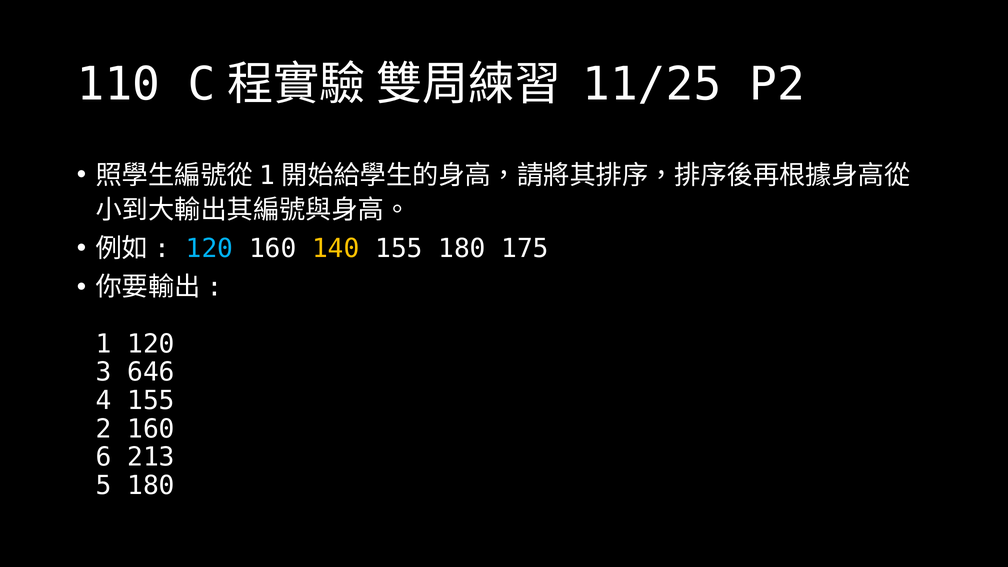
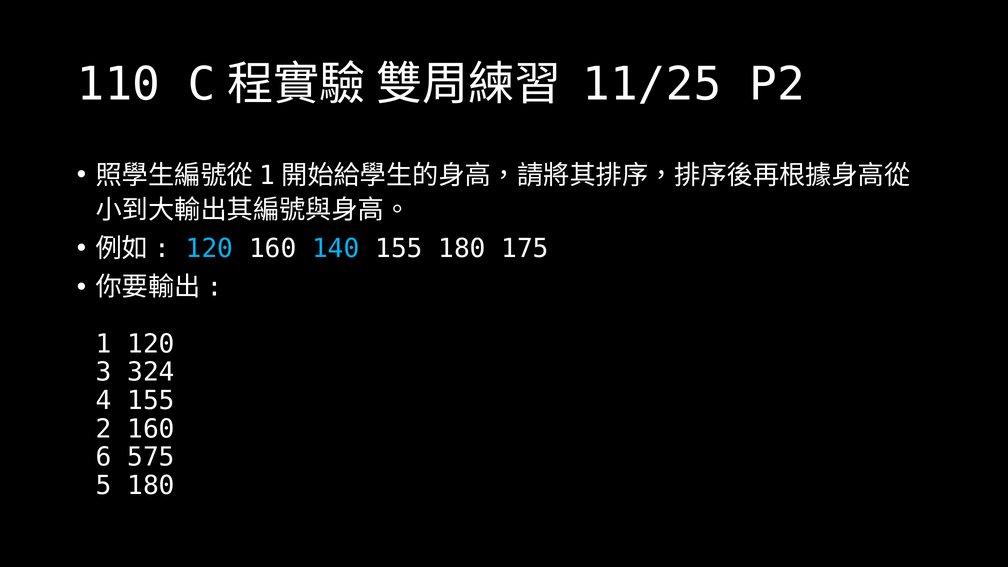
140 colour: yellow -> light blue (336, 248)
646: 646 -> 324 (151, 372)
213: 213 -> 575 (151, 457)
